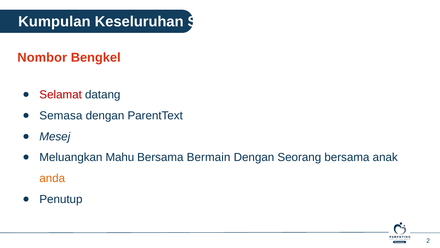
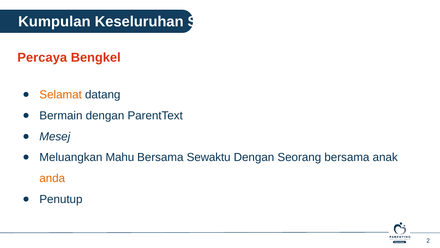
Nombor: Nombor -> Percaya (42, 58)
Selamat colour: red -> orange (61, 94)
Semasa: Semasa -> Bermain (61, 115)
Bermain: Bermain -> Sewaktu (209, 157)
